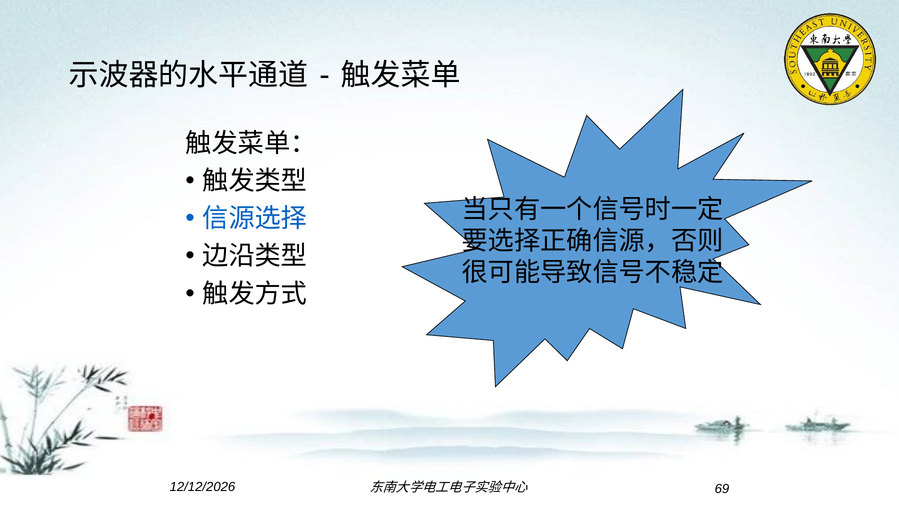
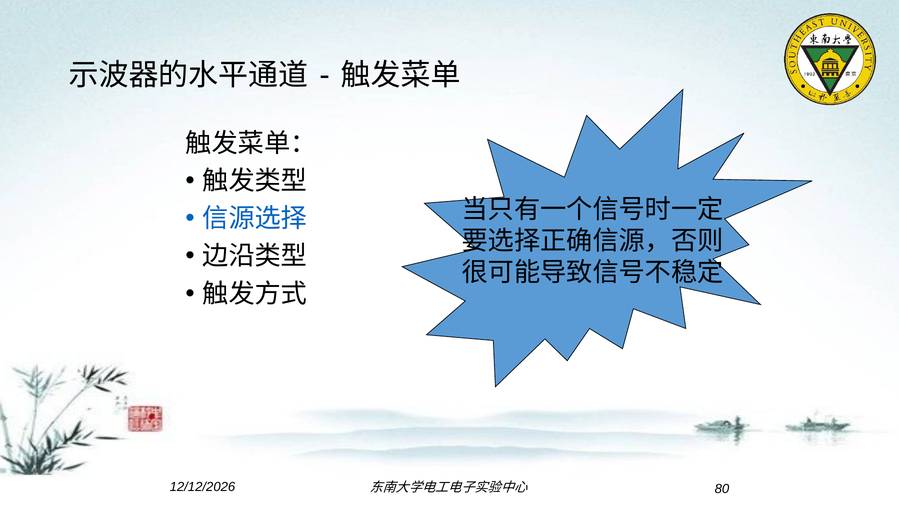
69: 69 -> 80 (722, 489)
